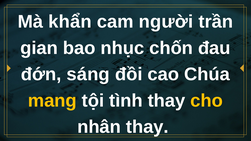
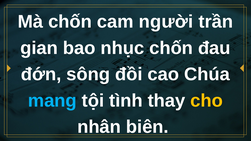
Mà khẩn: khẩn -> chốn (70, 22)
sáng: sáng -> sông (88, 74)
mang colour: yellow -> light blue (52, 101)
nhân thay: thay -> biên (147, 127)
